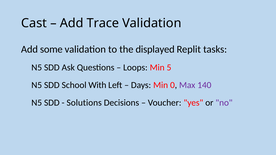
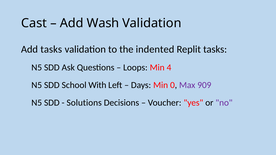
Trace: Trace -> Wash (103, 23)
Add some: some -> tasks (51, 49)
displayed: displayed -> indented (155, 49)
5: 5 -> 4 (169, 68)
140: 140 -> 909 (204, 85)
